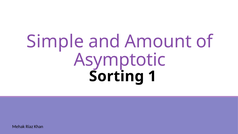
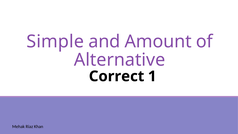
Asymptotic: Asymptotic -> Alternative (120, 60)
Sorting: Sorting -> Correct (117, 76)
